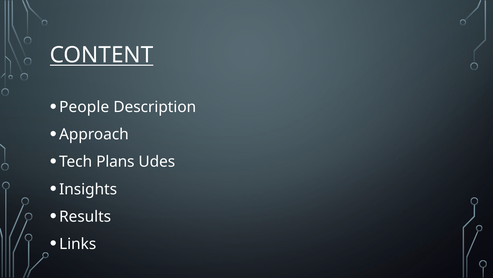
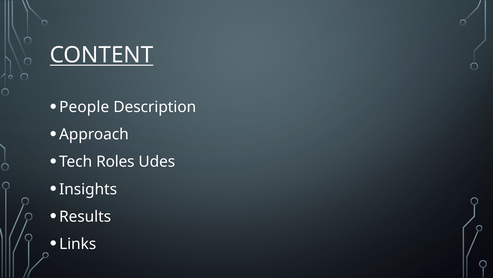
Plans: Plans -> Roles (115, 161)
